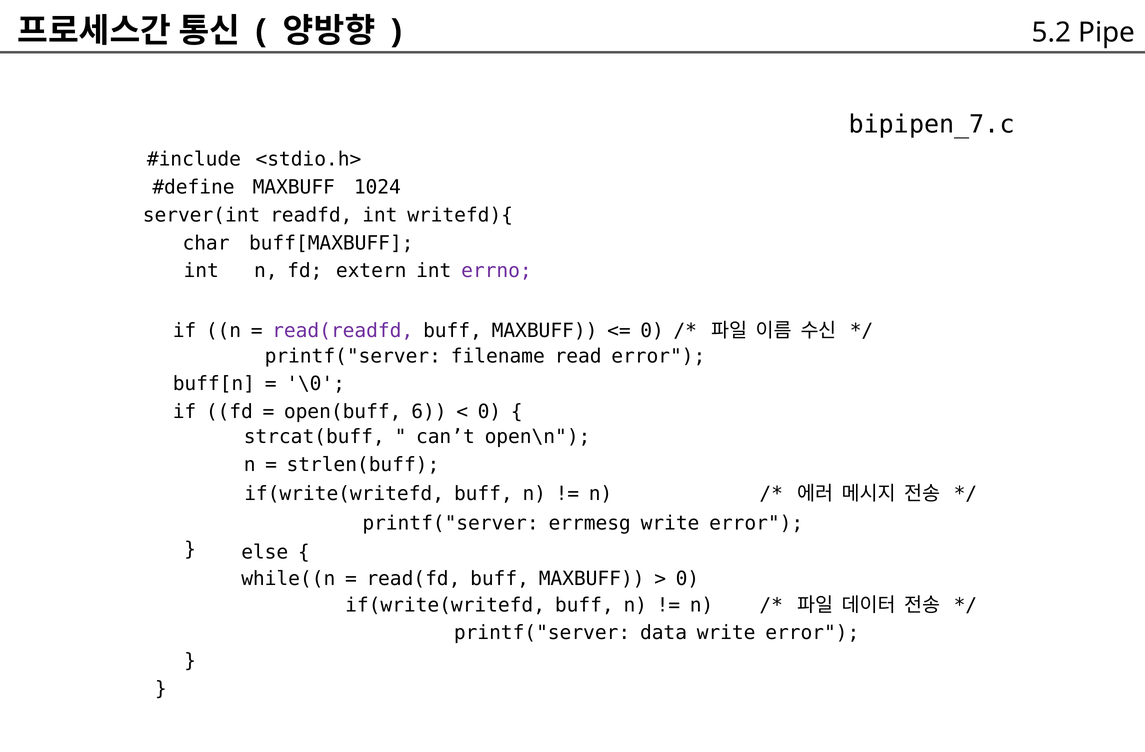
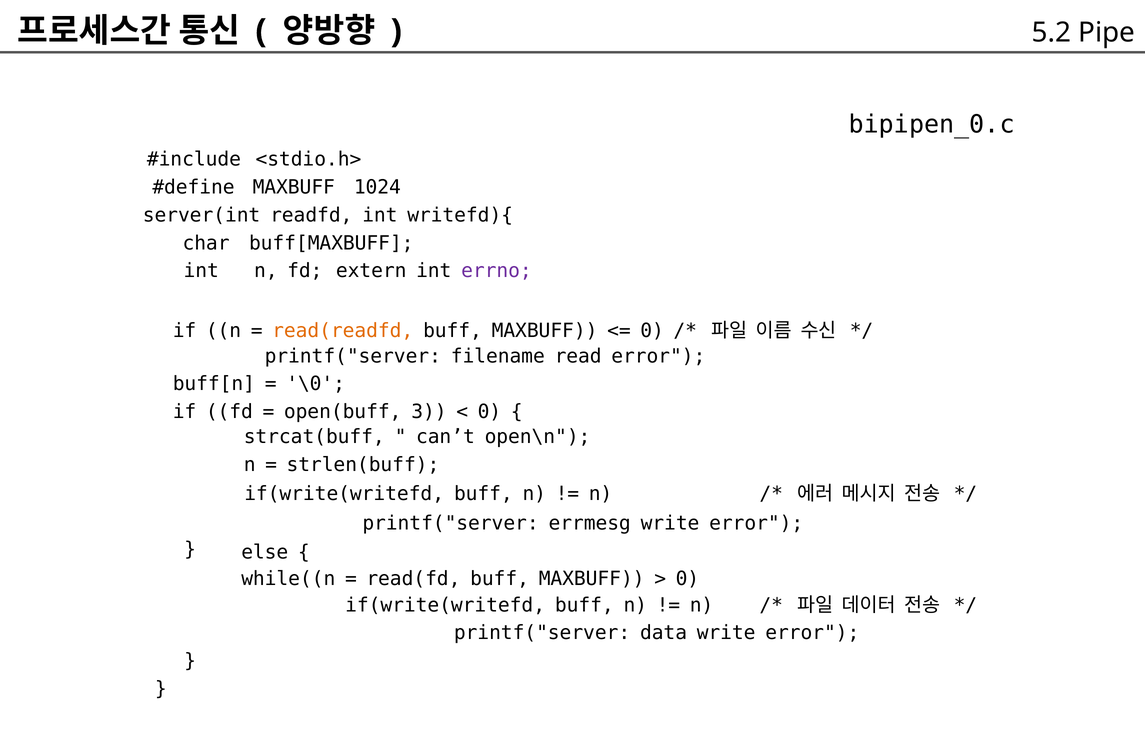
bipipen_7.c: bipipen_7.c -> bipipen_0.c (932, 125)
read(readfd colour: purple -> orange (343, 331)
6: 6 -> 3 (429, 412)
